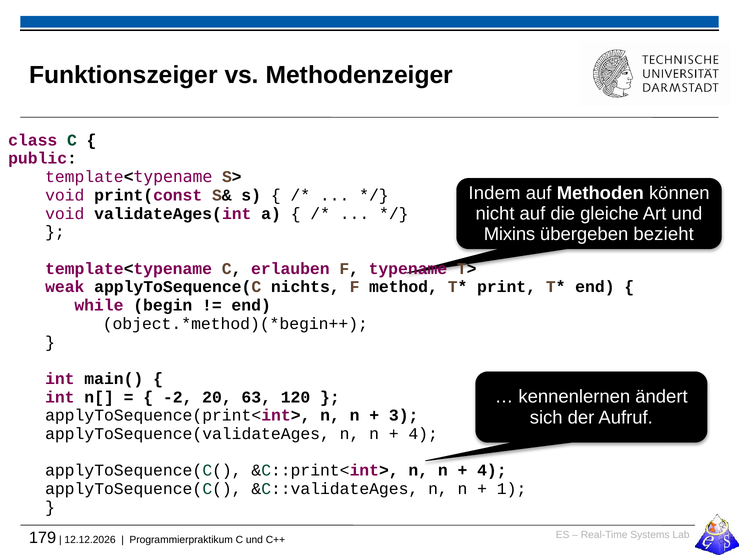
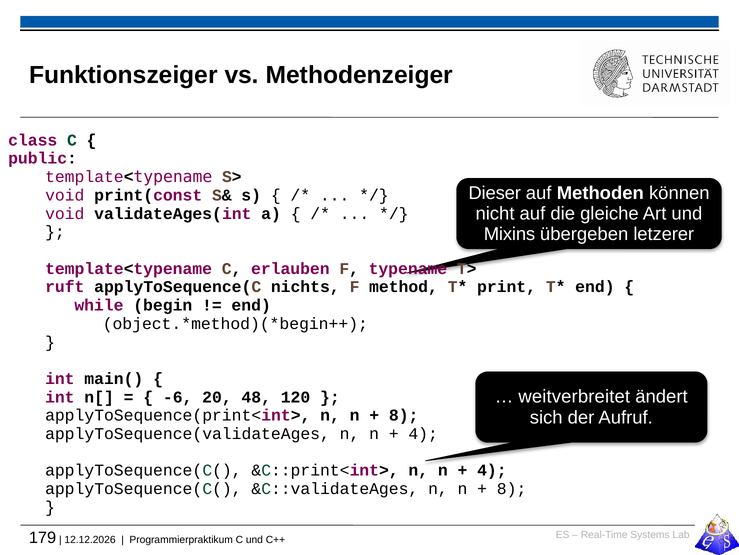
Indem: Indem -> Dieser (495, 193)
bezieht: bezieht -> letzerer (664, 234)
weak: weak -> ruft (65, 287)
kennenlernen: kennenlernen -> weitverbreitet (574, 396)
-2: -2 -> -6 (178, 397)
63: 63 -> 48 (256, 397)
3: 3 -> 8 (404, 415)
1: 1 -> 8 (512, 488)
